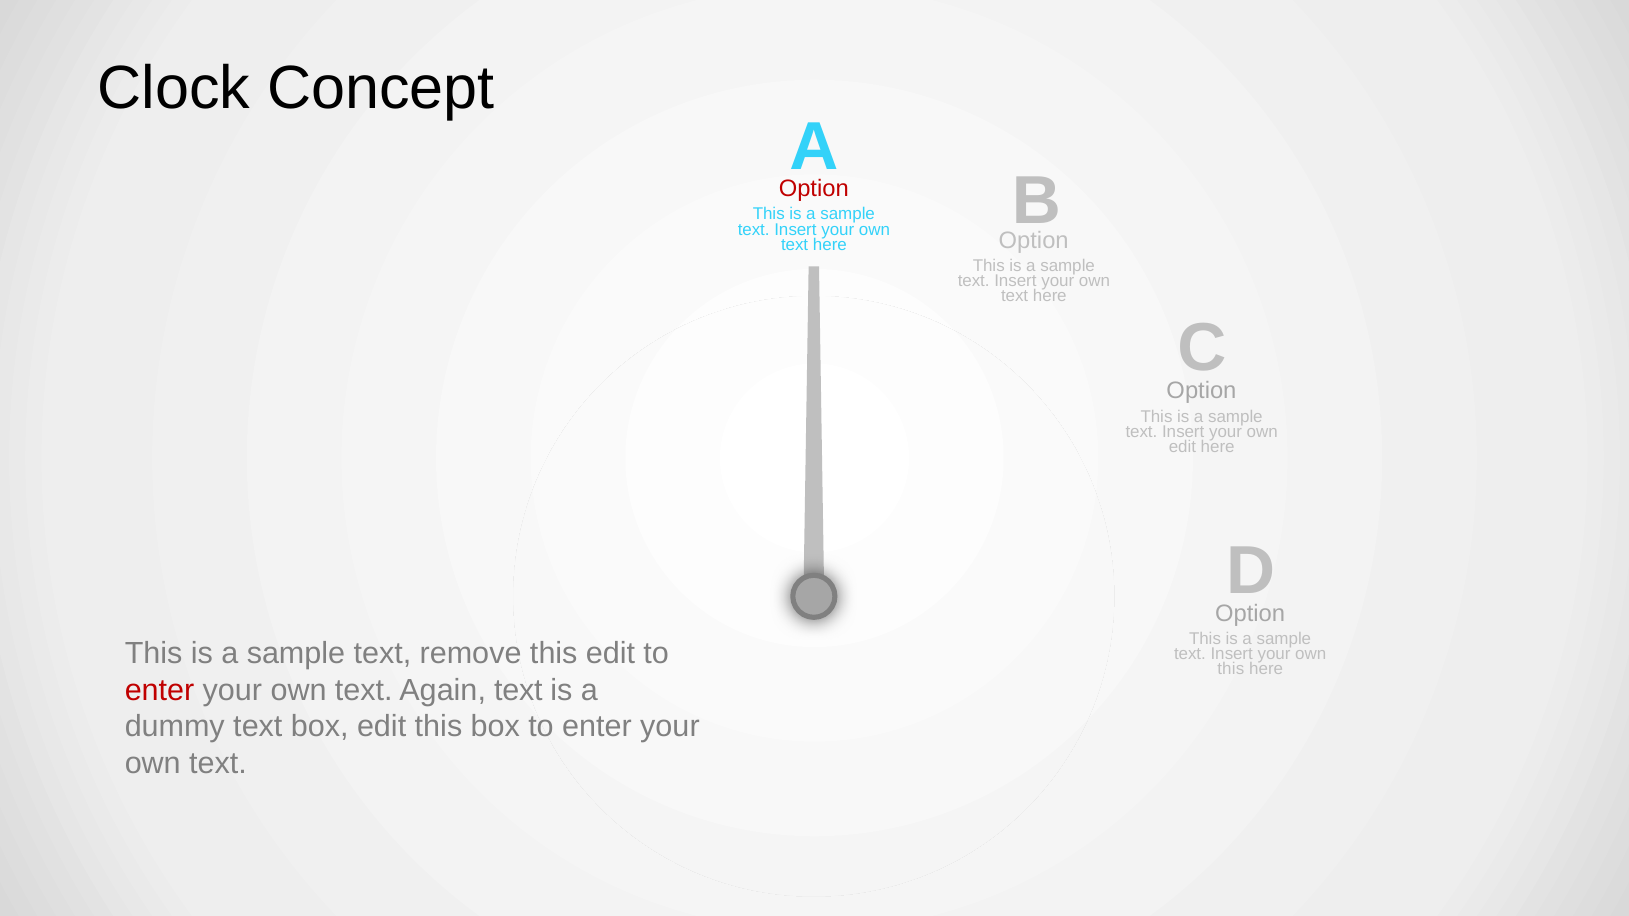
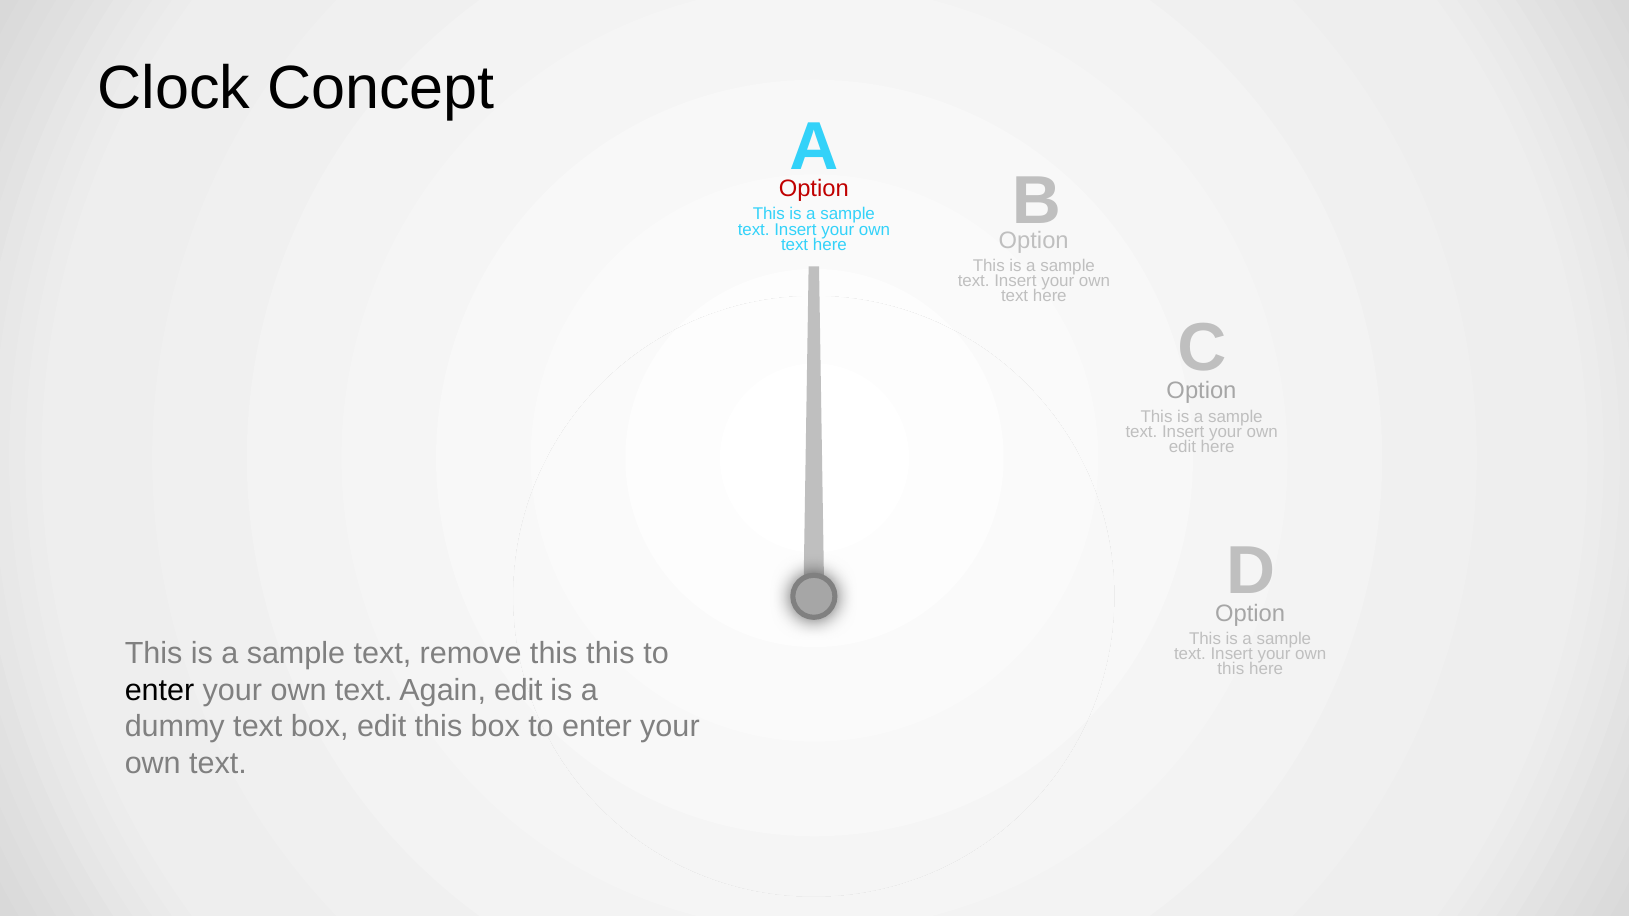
this edit: edit -> this (610, 654)
enter colour: red -> black (159, 691)
Again text: text -> edit (518, 691)
